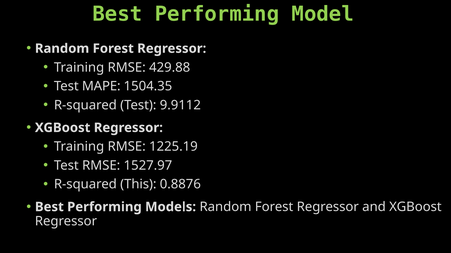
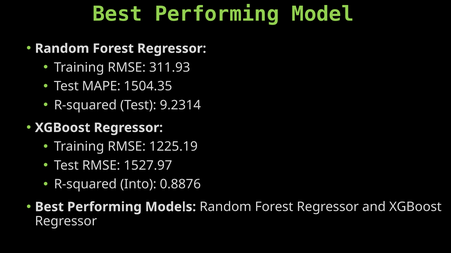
429.88: 429.88 -> 311.93 (170, 68)
9.9112: 9.9112 -> 9.2314 (180, 105)
This: This -> Into (138, 185)
